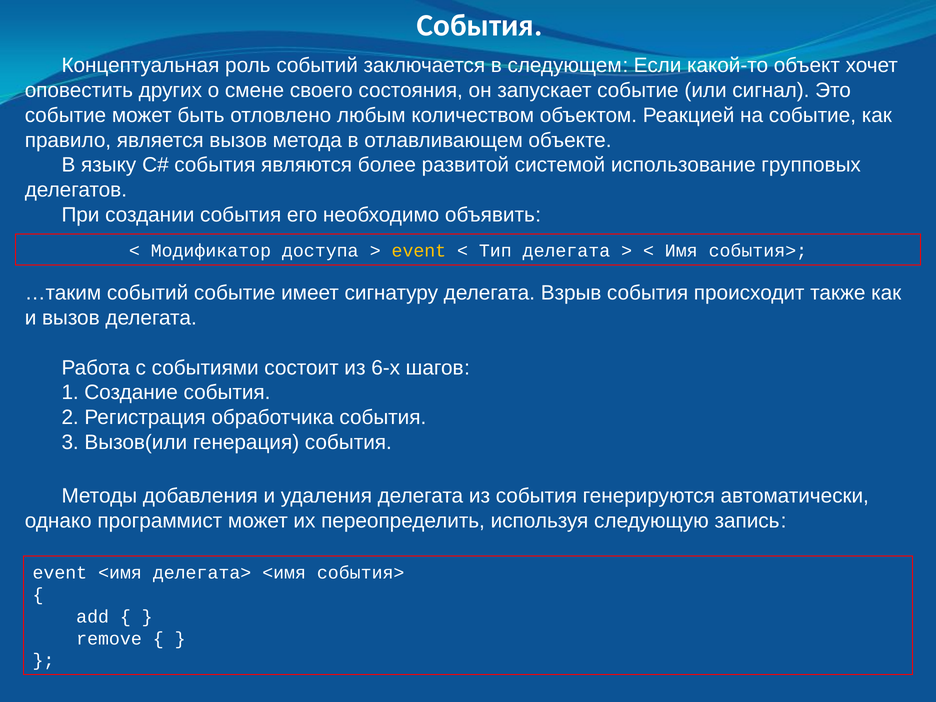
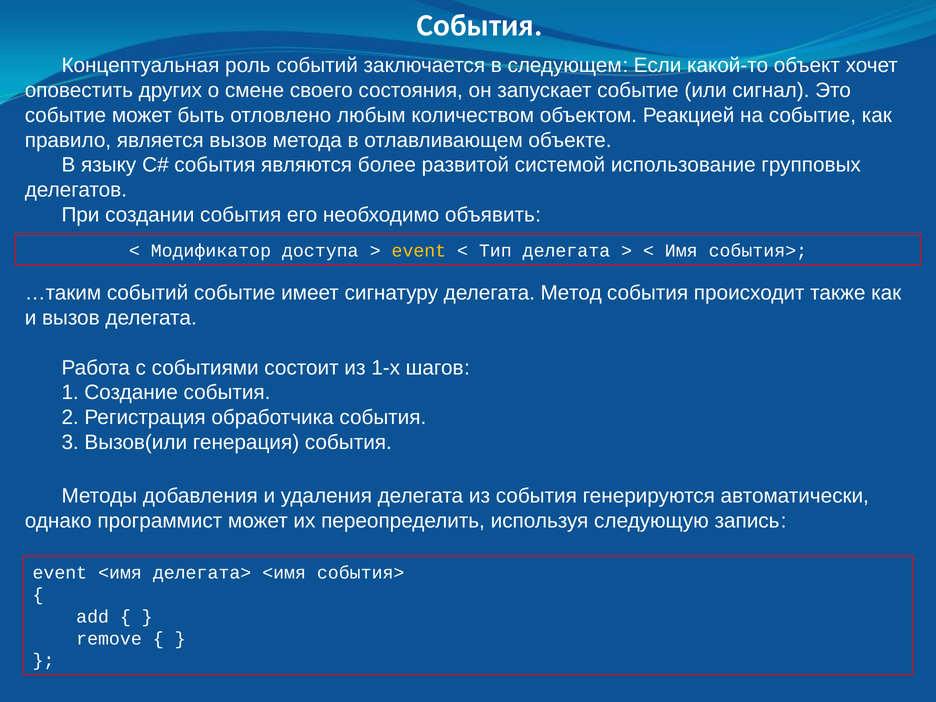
Взрыв: Взрыв -> Метод (571, 293)
6-х: 6-х -> 1-х (386, 368)
